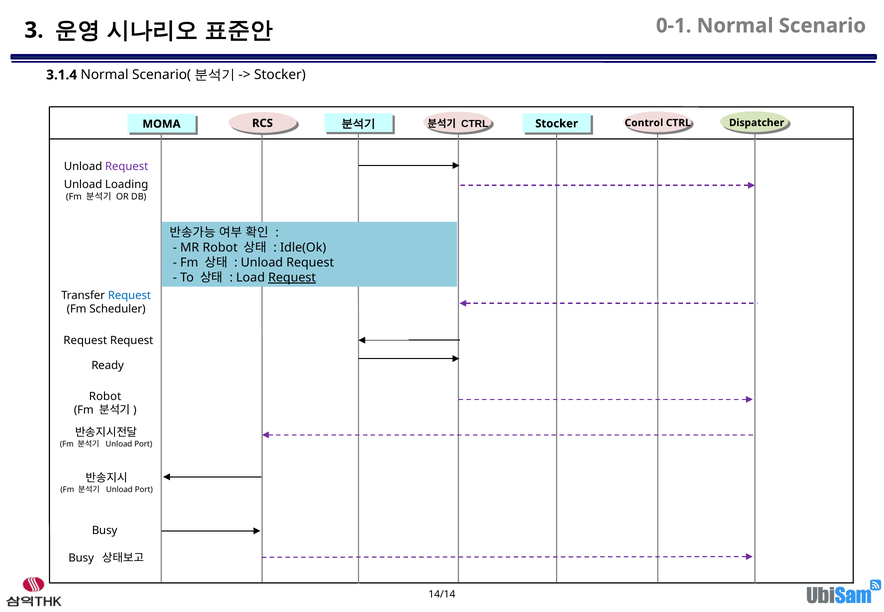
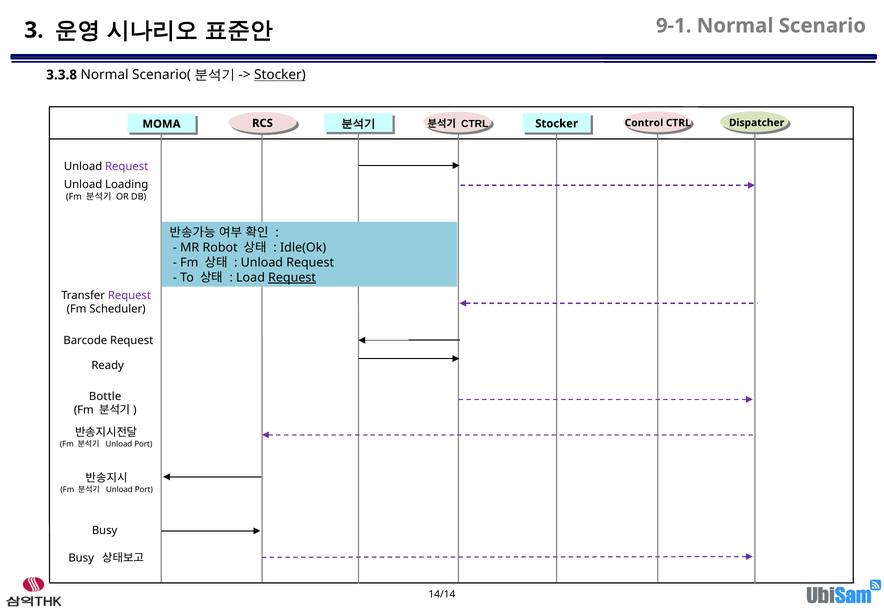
0-1: 0-1 -> 9-1 (674, 26)
3.1.4: 3.1.4 -> 3.3.8 (62, 75)
Stocker underline: none -> present (280, 75)
Request colour: blue -> purple (129, 295)
Request: Request -> Barcode (85, 341)
Robot: Robot -> Bottle (105, 397)
